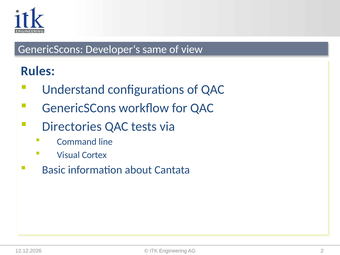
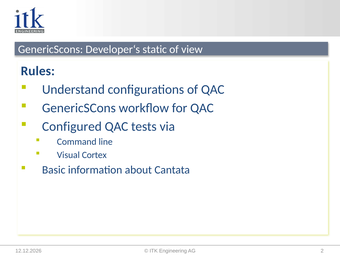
same: same -> static (155, 49)
Directories: Directories -> Configured (72, 127)
